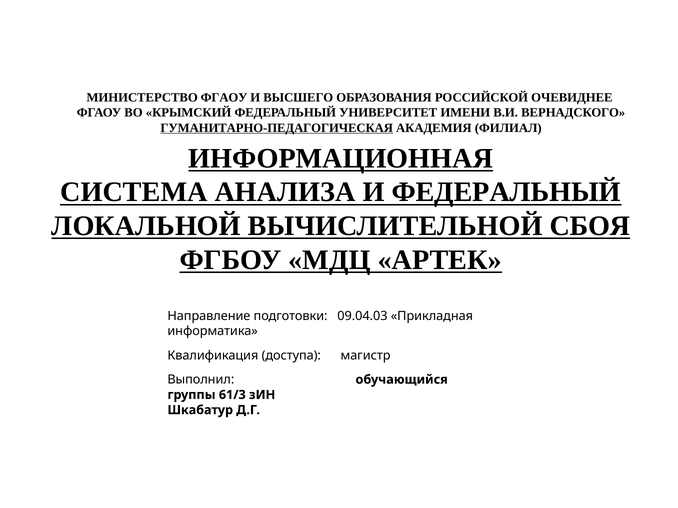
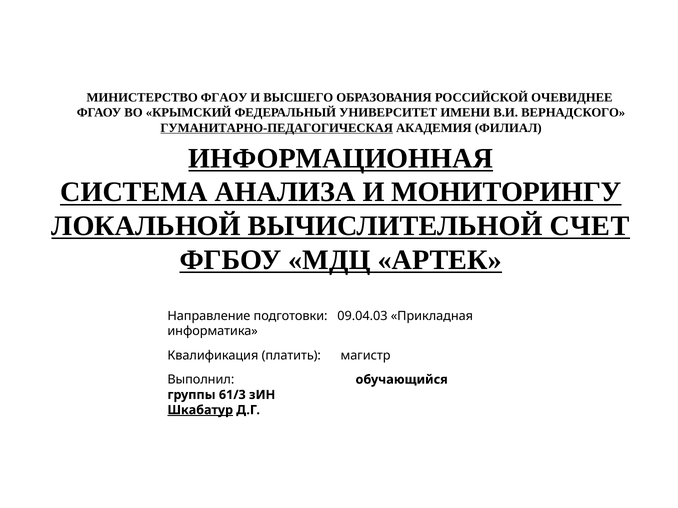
И ФЕДЕРАЛЬНЫЙ: ФЕДЕРАЛЬНЫЙ -> МОНИТОРИНГУ (506, 192)
СБОЯ: СБОЯ -> СЧЕТ (590, 226)
доступа: доступа -> платить (291, 356)
Шкабатур underline: none -> present (200, 410)
